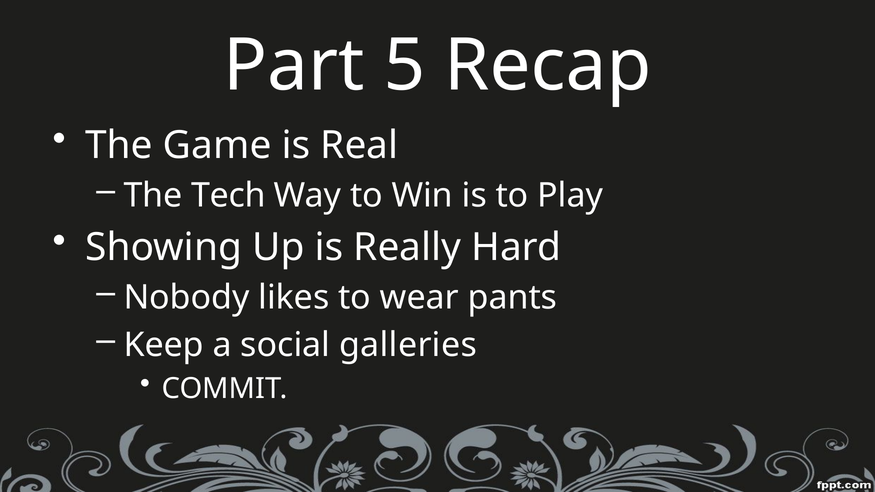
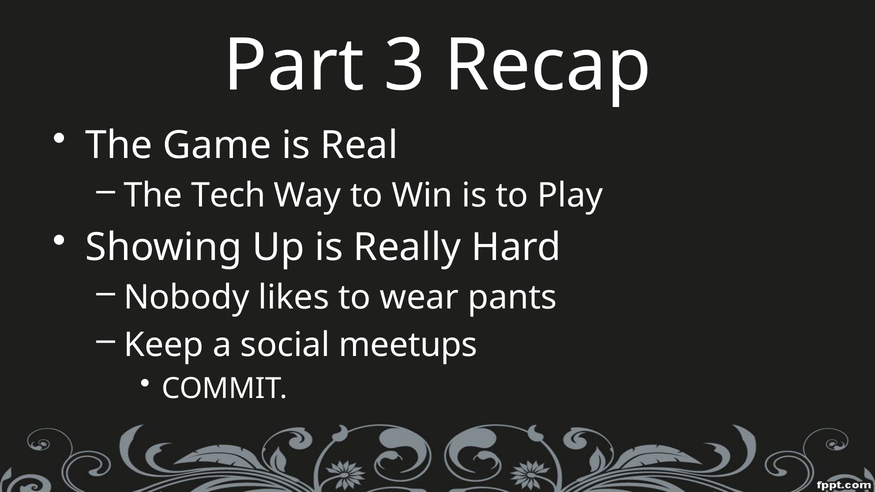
5: 5 -> 3 (404, 66)
galleries: galleries -> meetups (408, 345)
